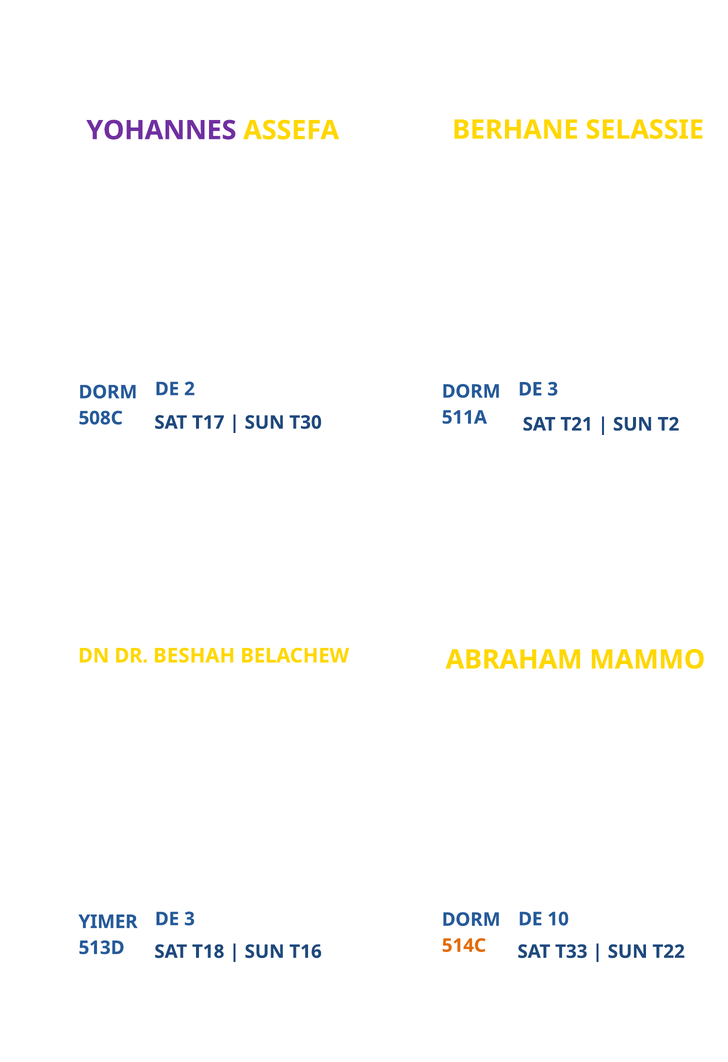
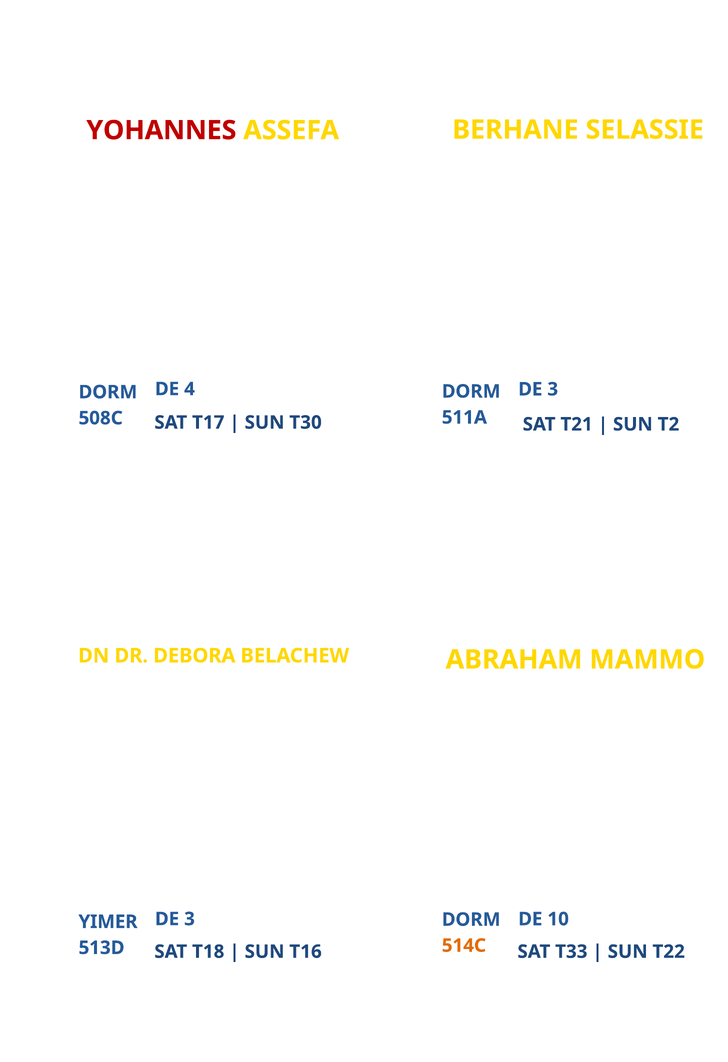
YOHANNES colour: purple -> red (161, 130)
2: 2 -> 4 (190, 389)
BESHAH: BESHAH -> DEBORA (194, 656)
